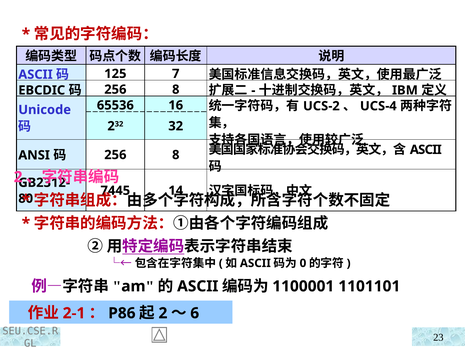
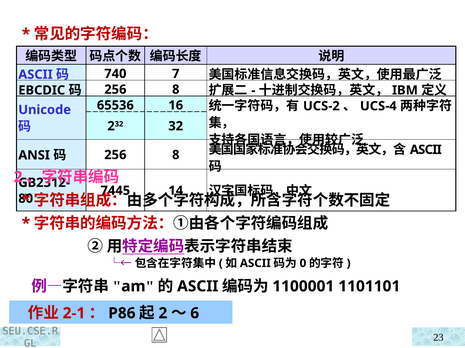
125: 125 -> 740 (115, 74)
